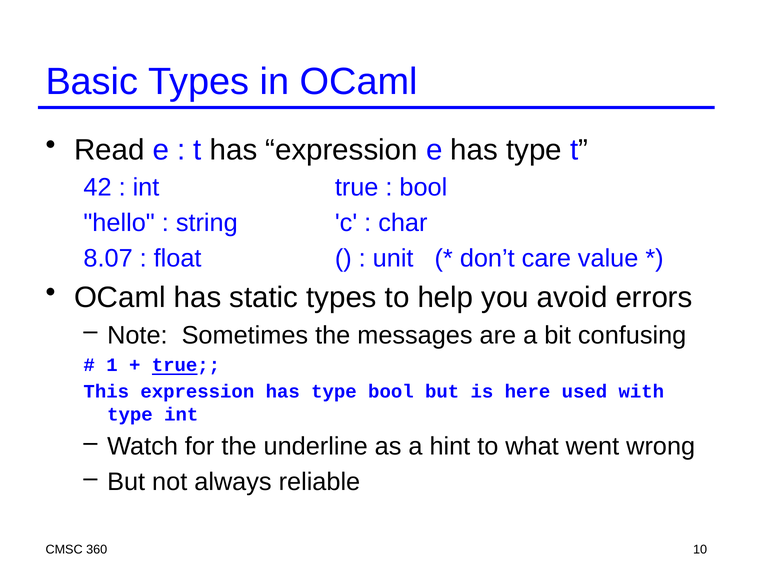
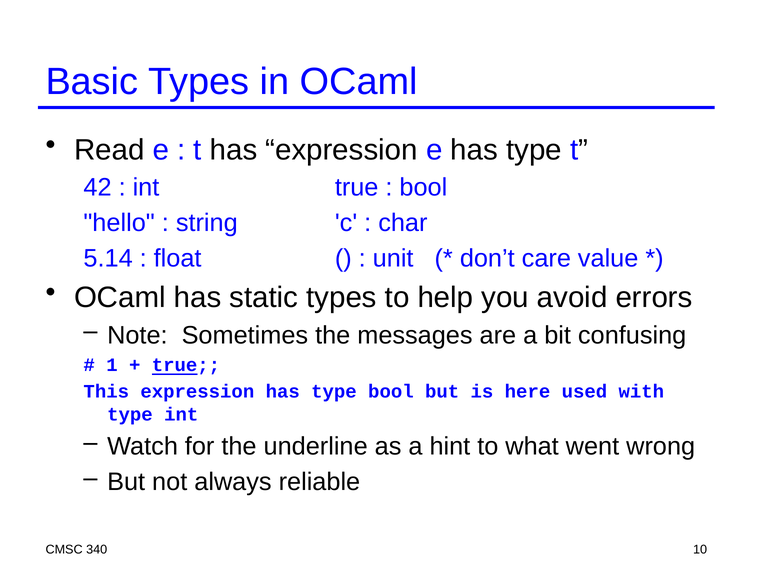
8.07: 8.07 -> 5.14 (108, 259)
360: 360 -> 340 (97, 550)
